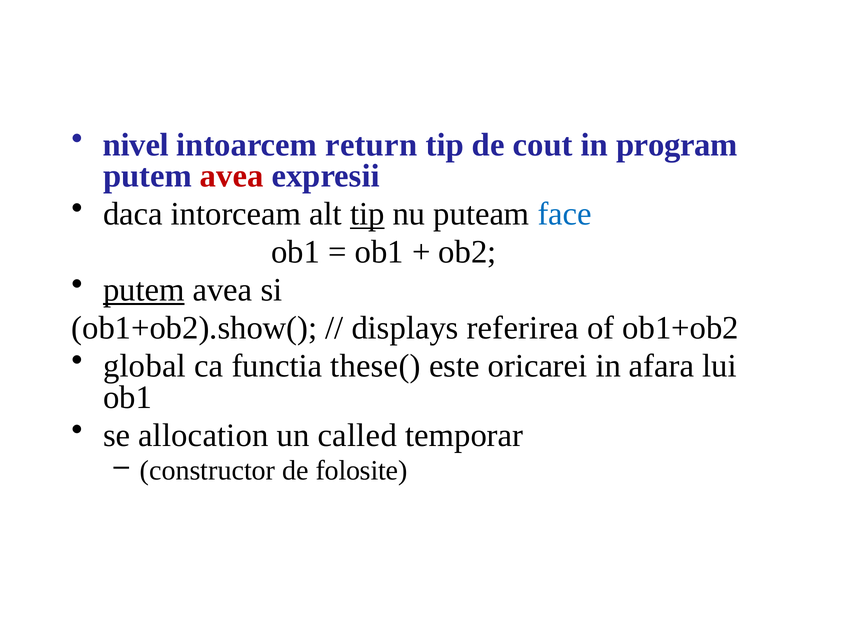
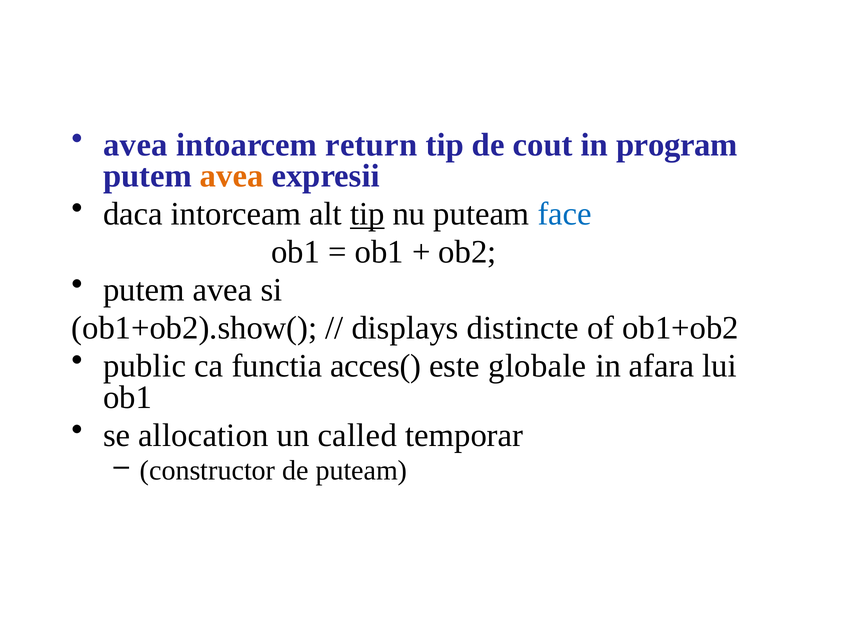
nivel: nivel -> avea (135, 145)
avea colour: red -> orange (232, 176)
putem underline: present -> none (144, 290)
referirea: referirea -> distincte (523, 328)
global: global -> public (145, 366)
these(: these( -> acces( (376, 366)
oricarei: oricarei -> globale (537, 366)
de folosite: folosite -> puteam (361, 470)
